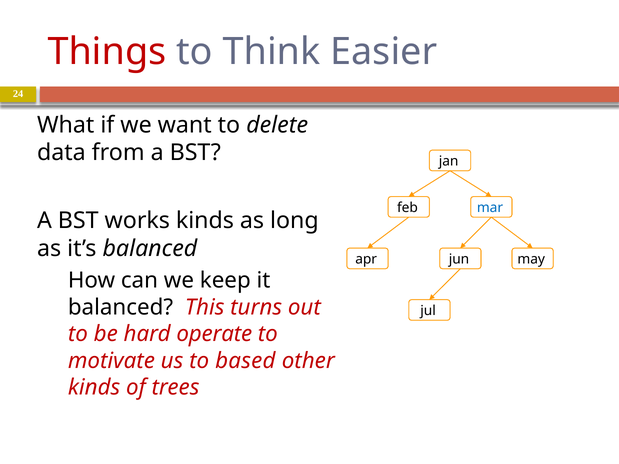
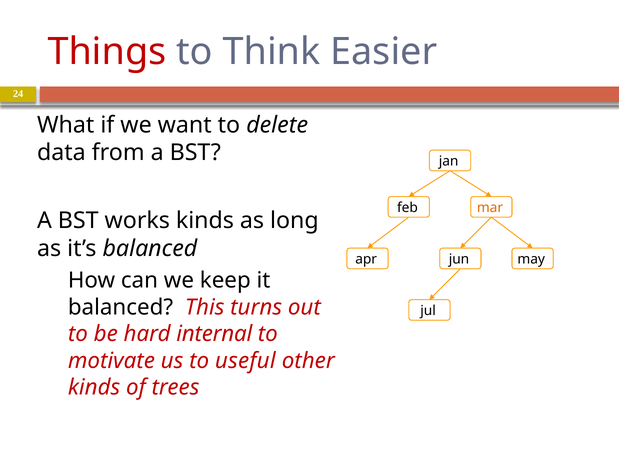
mar colour: blue -> orange (490, 208)
operate: operate -> internal (214, 334)
based: based -> useful (245, 361)
